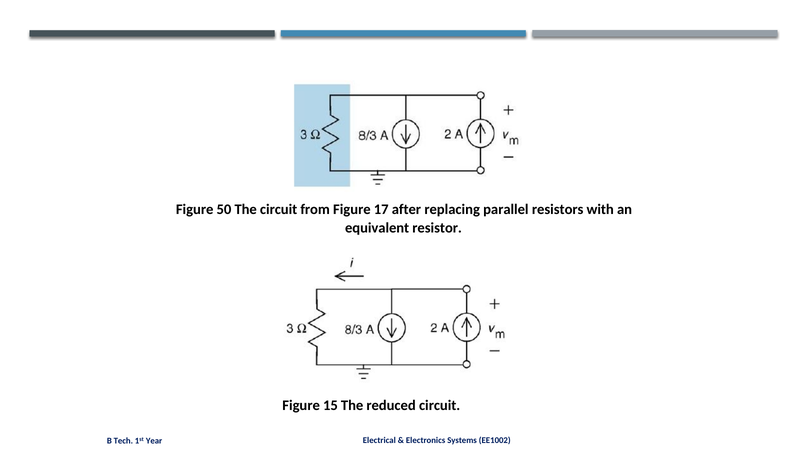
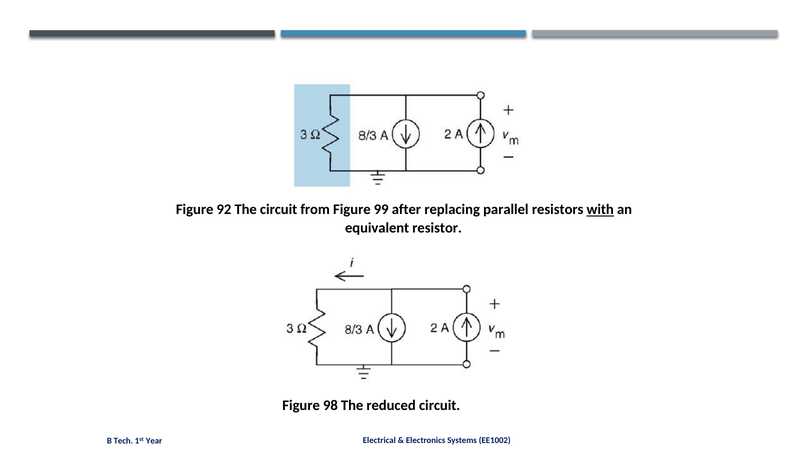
50: 50 -> 92 (224, 210)
17: 17 -> 99 (381, 210)
with underline: none -> present (600, 210)
15: 15 -> 98 (330, 405)
